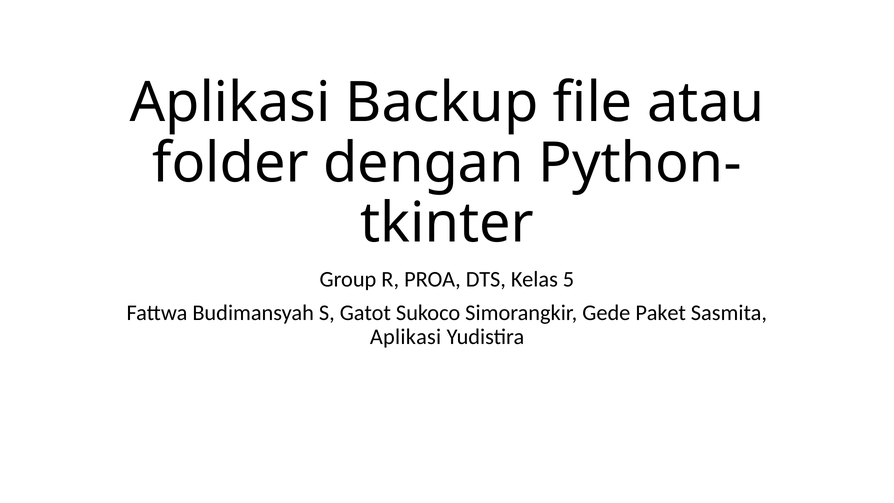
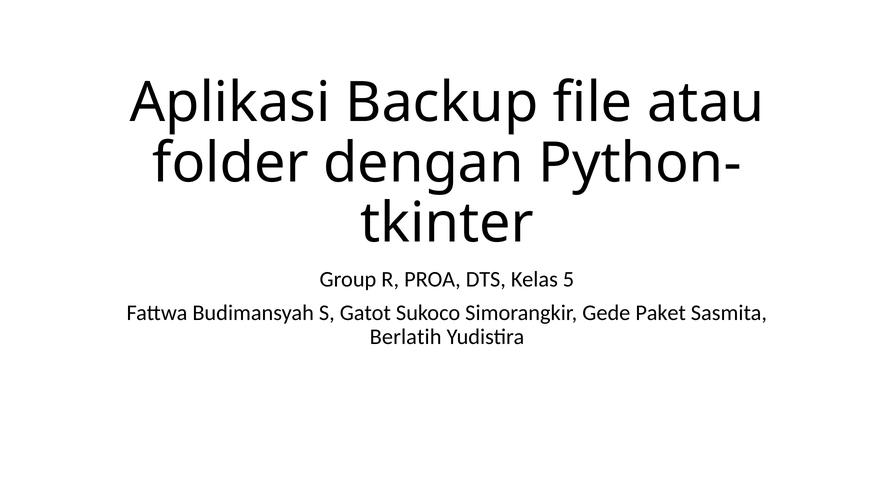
Aplikasi: Aplikasi -> Berlatih (406, 337)
